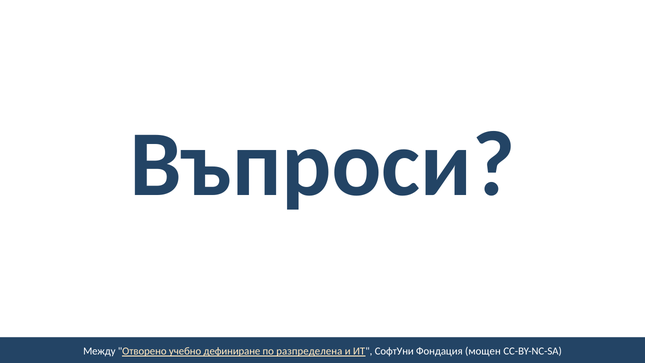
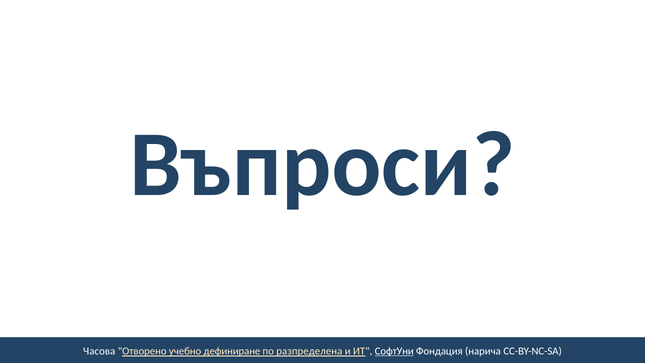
Между: Между -> Часова (99, 351)
СофтУни underline: none -> present (394, 351)
мощен: мощен -> нарича (483, 351)
